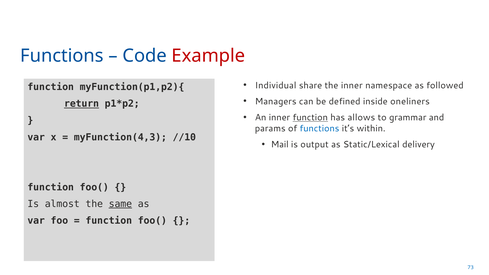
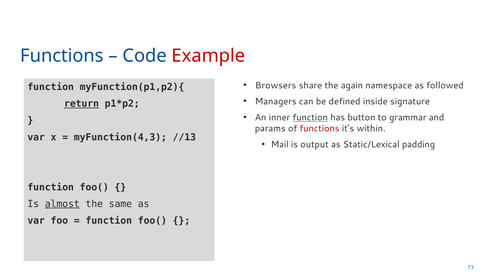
Individual: Individual -> Browsers (276, 85)
the inner: inner -> again (352, 85)
oneliners: oneliners -> signature (410, 101)
allows: allows -> button (361, 118)
functions colour: blue -> red (319, 129)
//10: //10 -> //13 (184, 137)
delivery: delivery -> padding (419, 145)
almost underline: none -> present (62, 204)
same underline: present -> none (120, 204)
